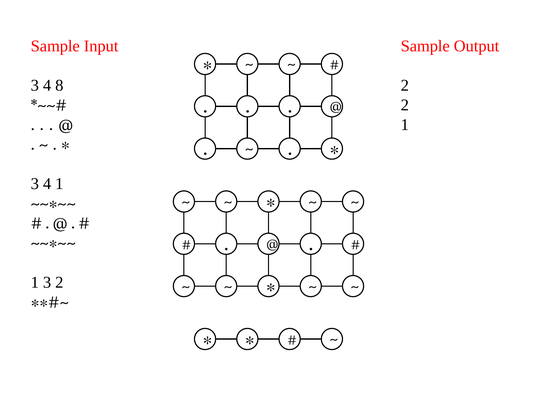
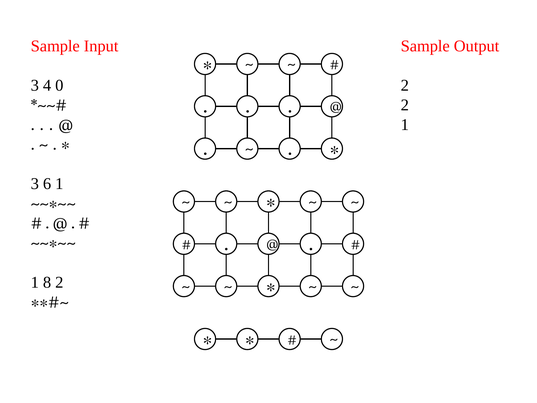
8: 8 -> 0 (59, 85)
4: 4 -> 6 (47, 184)
1 3: 3 -> 8 (47, 282)
